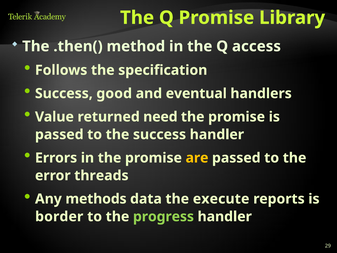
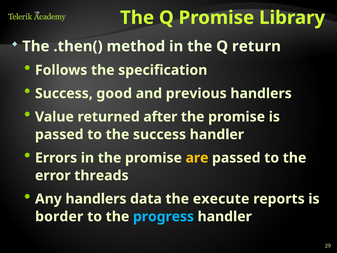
access: access -> return (256, 46)
eventual: eventual -> previous (196, 93)
need: need -> after (160, 117)
Any methods: methods -> handlers (96, 199)
progress colour: light green -> light blue (163, 216)
